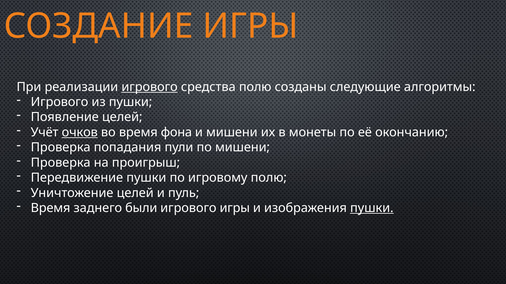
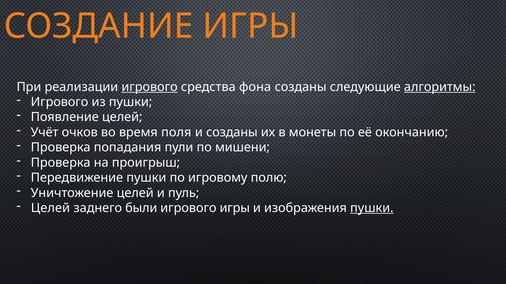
средства полю: полю -> фона (255, 87)
алгоритмы underline: none -> present (440, 87)
очков underline: present -> none (80, 133)
фона: фона -> поля (176, 133)
и мишени: мишени -> созданы (232, 133)
Время: Время -> Целей (50, 208)
